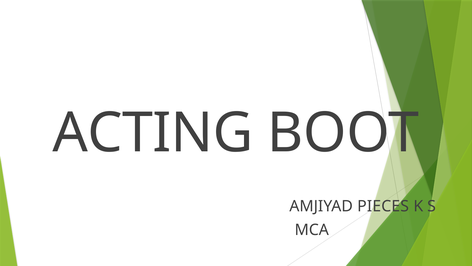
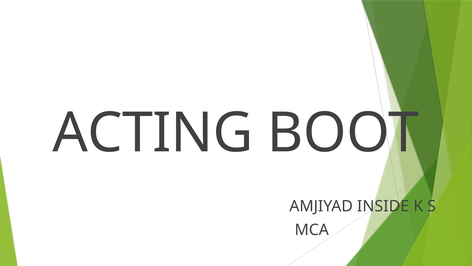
PIECES: PIECES -> INSIDE (383, 206)
